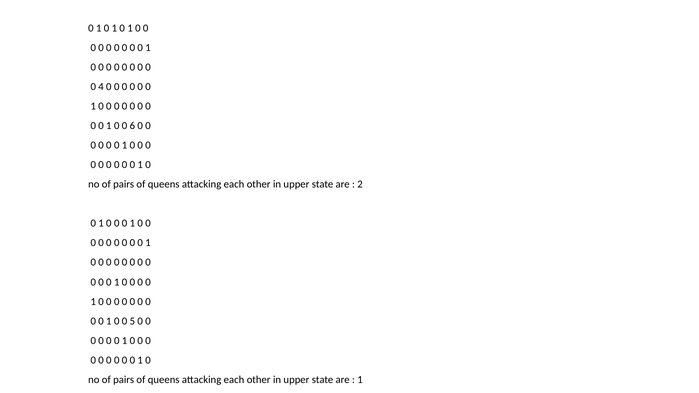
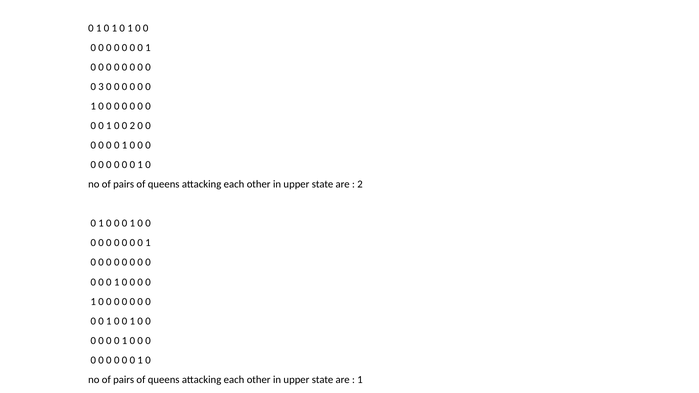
4: 4 -> 3 (101, 87)
0 6: 6 -> 2 (132, 126)
1 0 0 5: 5 -> 1 (132, 321)
